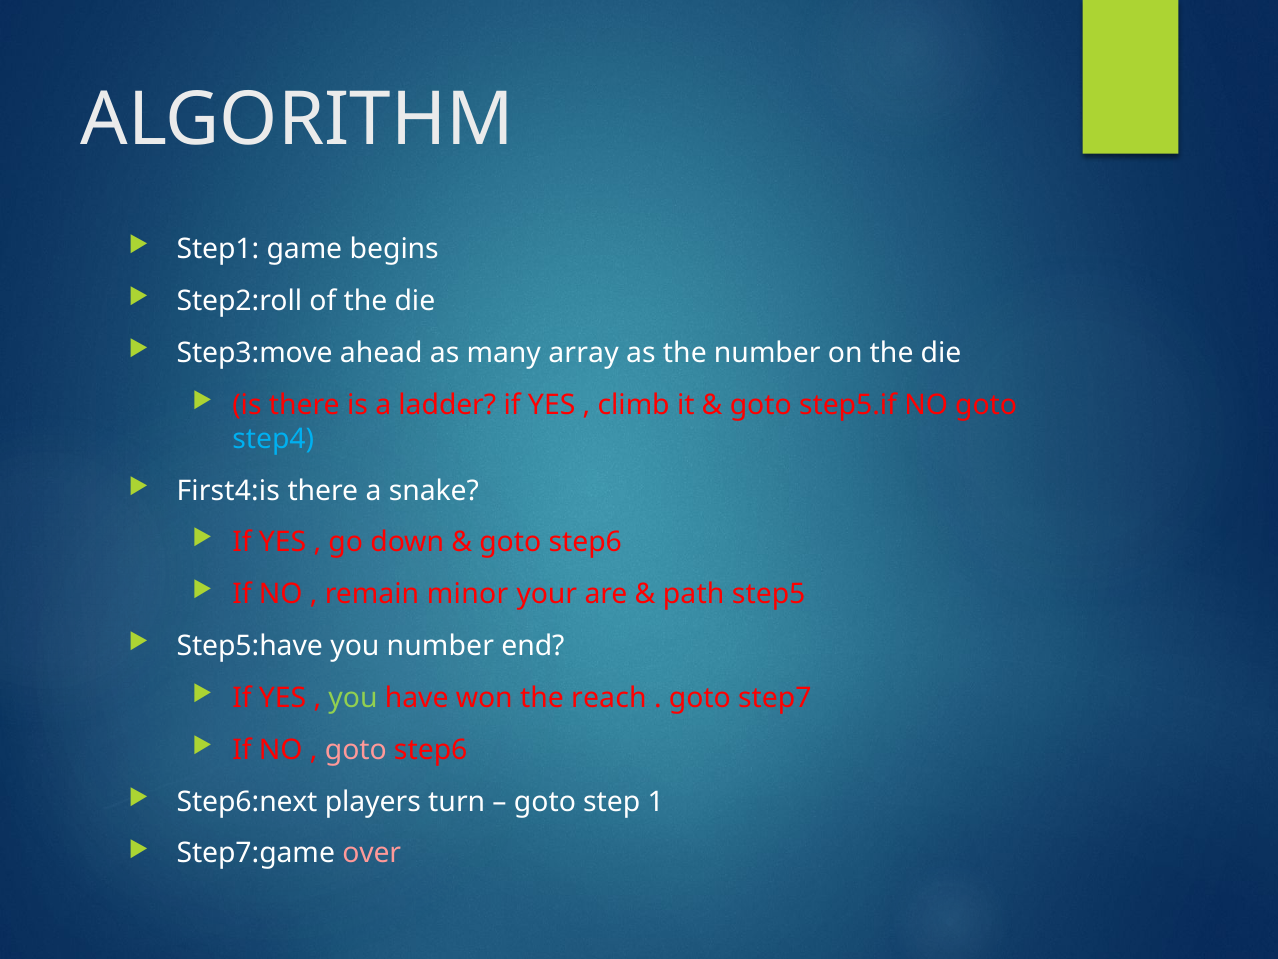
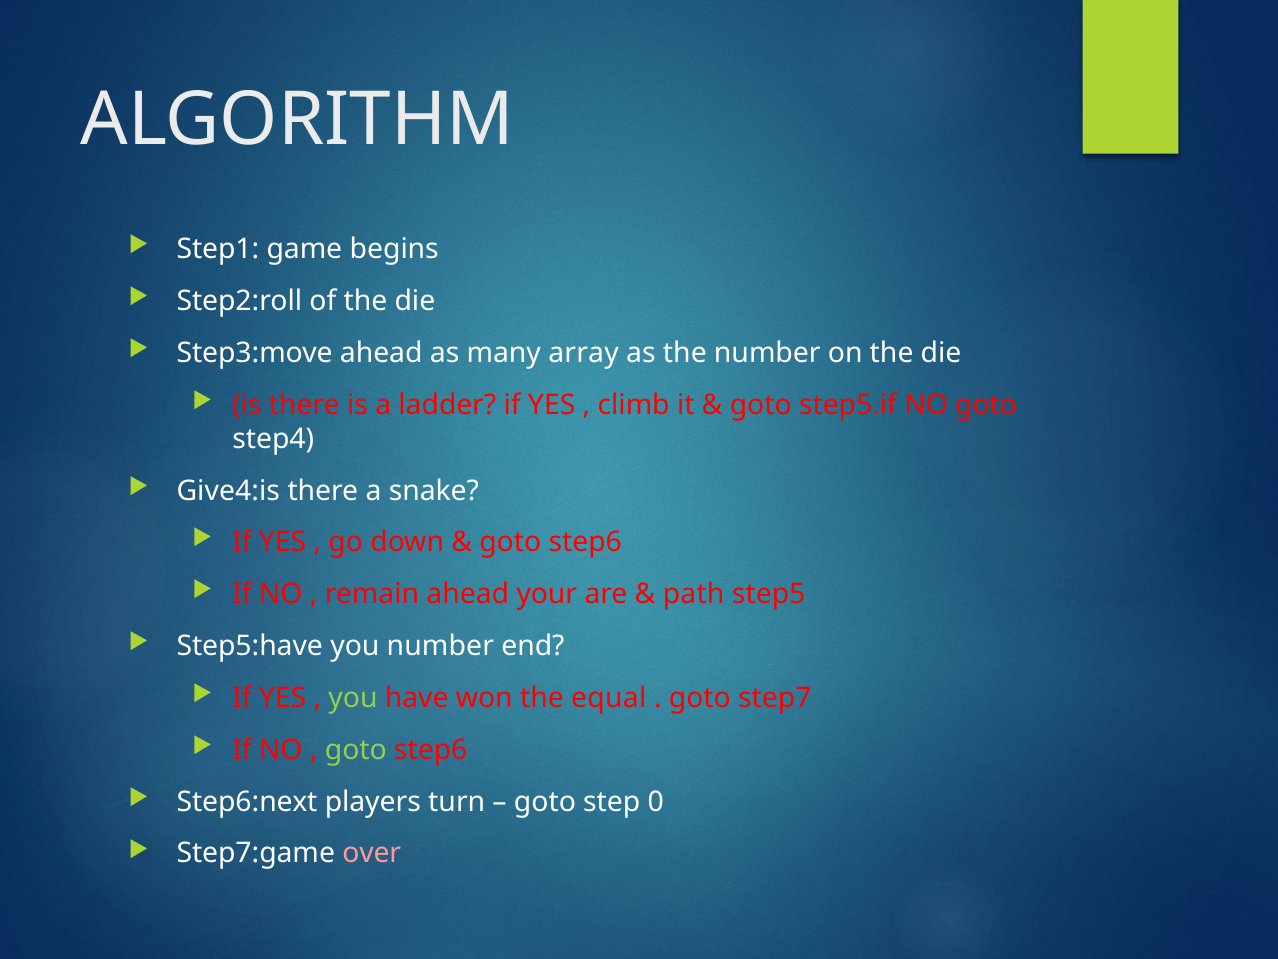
step4 colour: light blue -> white (273, 439)
First4:is: First4:is -> Give4:is (228, 490)
remain minor: minor -> ahead (468, 594)
reach: reach -> equal (609, 698)
goto colour: pink -> light green (356, 750)
1: 1 -> 0 (656, 801)
